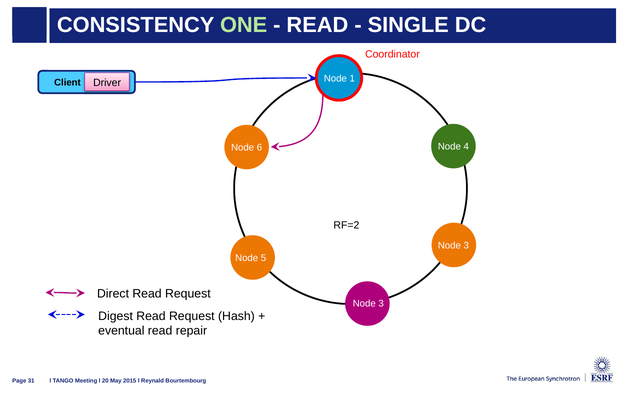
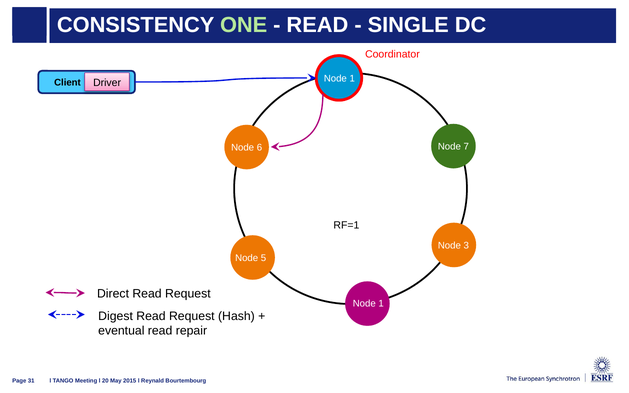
4: 4 -> 7 (466, 147)
RF=2: RF=2 -> RF=1 (346, 225)
3: 3 -> 1 (381, 304)
